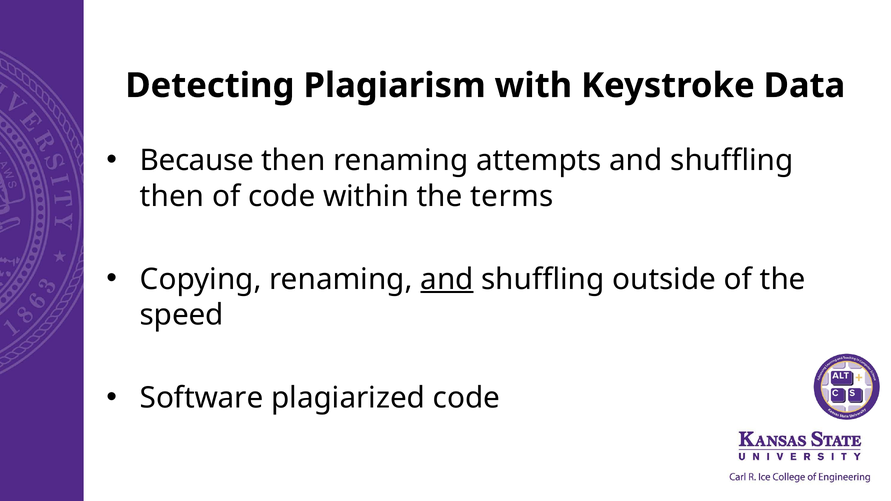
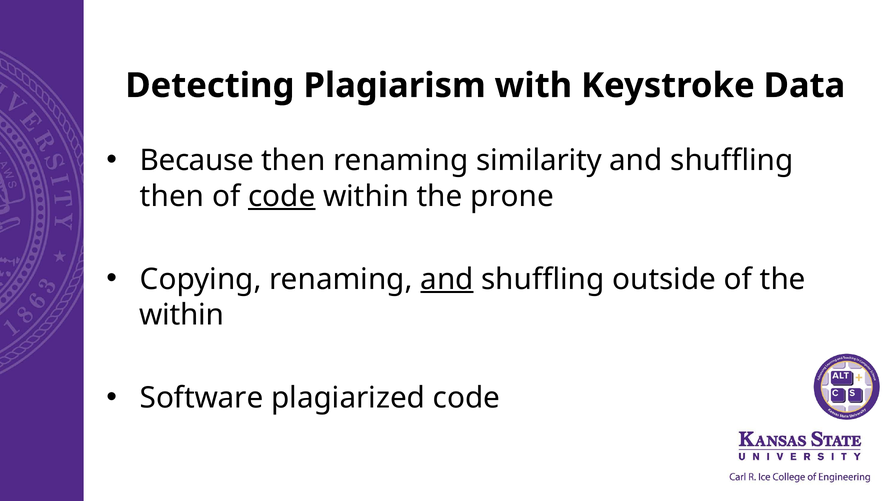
attempts: attempts -> similarity (539, 161)
code underline: none -> present (282, 196)
terms: terms -> prone (512, 196)
speed: speed -> within (182, 315)
